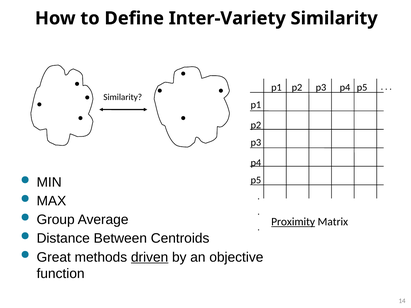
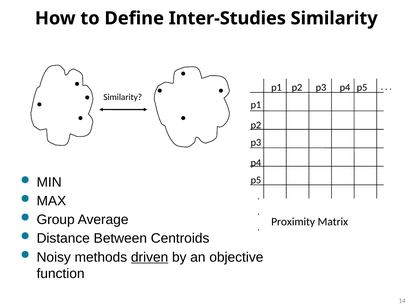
Inter-Variety: Inter-Variety -> Inter-Studies (227, 18)
Proximity underline: present -> none (293, 222)
Great: Great -> Noisy (54, 257)
